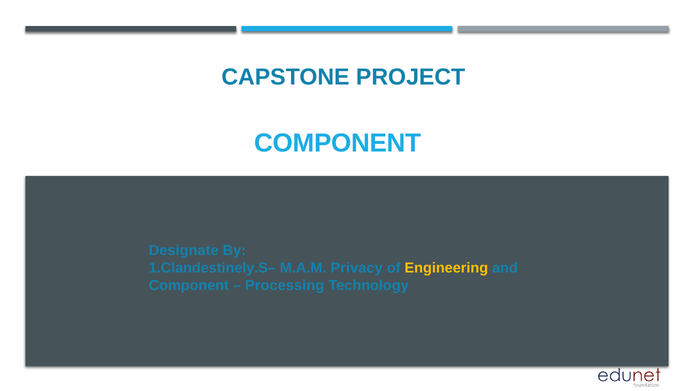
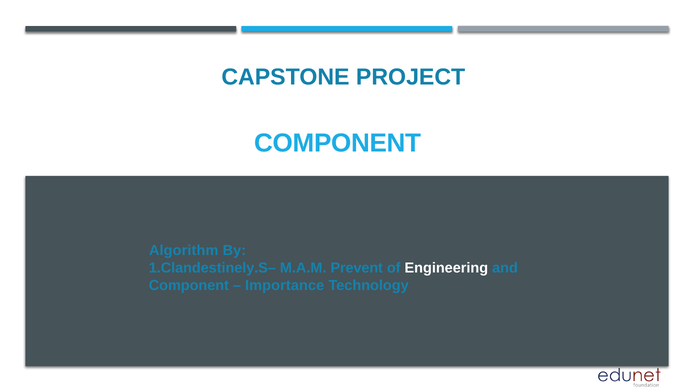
Designate: Designate -> Algorithm (184, 250)
Privacy: Privacy -> Prevent (357, 267)
Engineering colour: yellow -> white (446, 267)
Processing: Processing -> Importance (285, 285)
